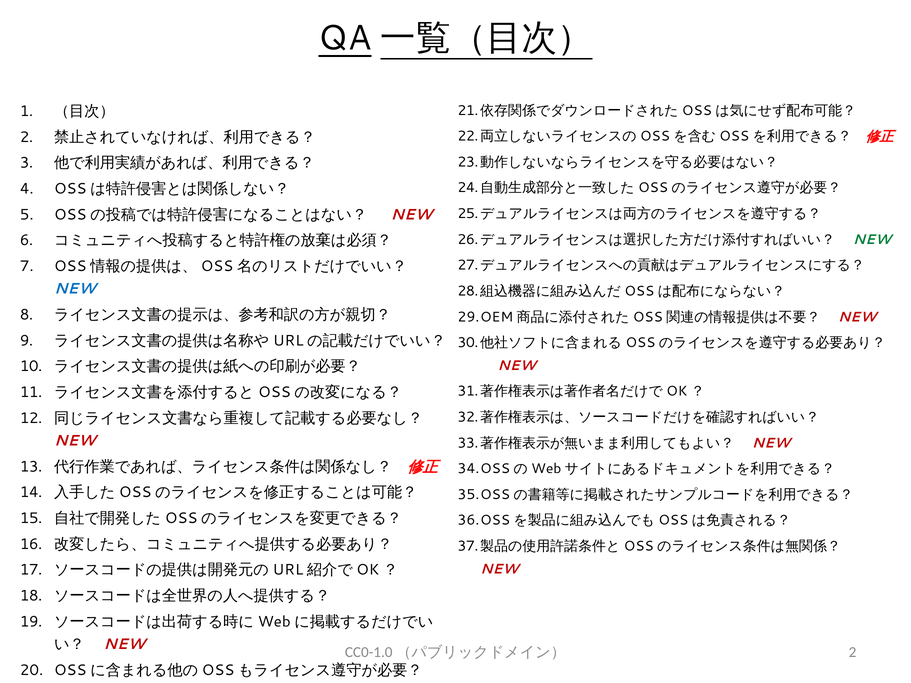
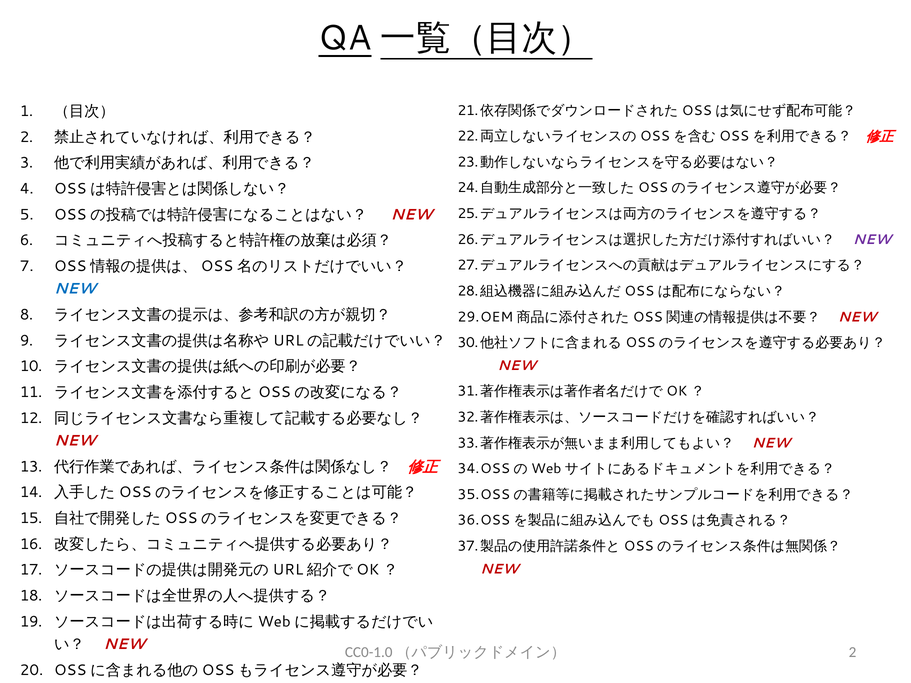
NEW colour: green -> purple (872, 240)
